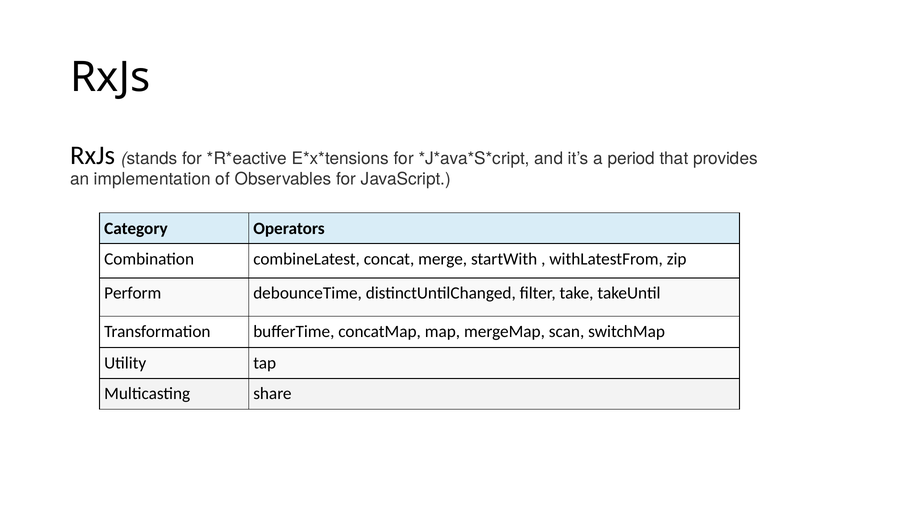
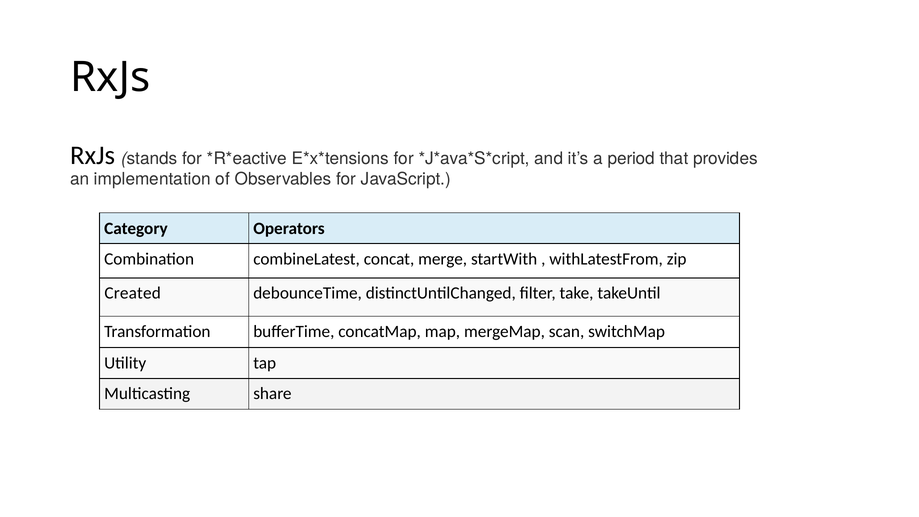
Perform: Perform -> Created (133, 293)
